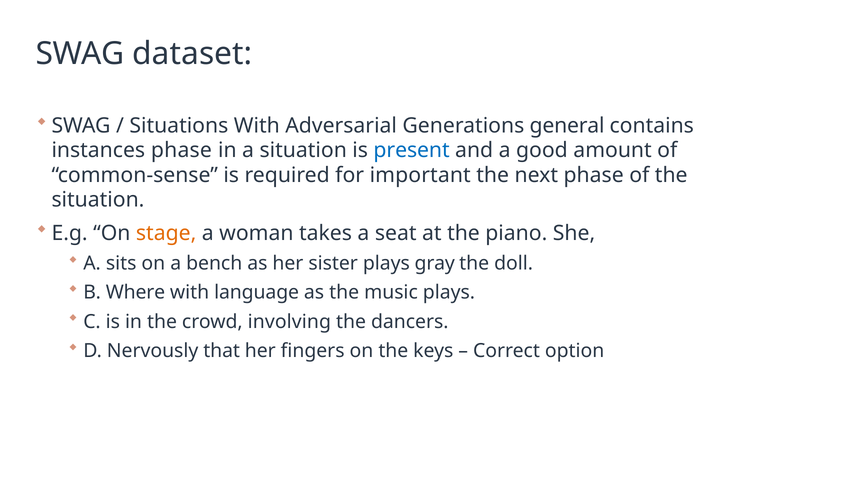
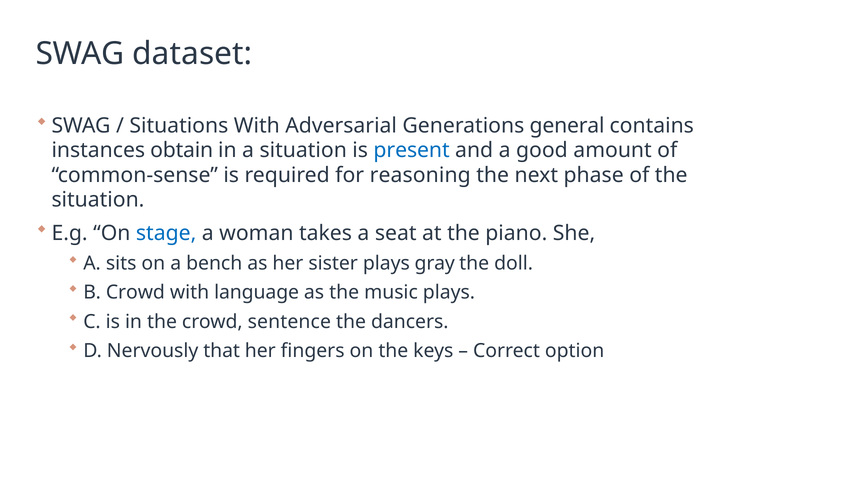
instances phase: phase -> obtain (182, 150)
important: important -> reasoning (420, 175)
stage colour: orange -> blue (166, 233)
B Where: Where -> Crowd (135, 293)
involving: involving -> sentence (289, 322)
